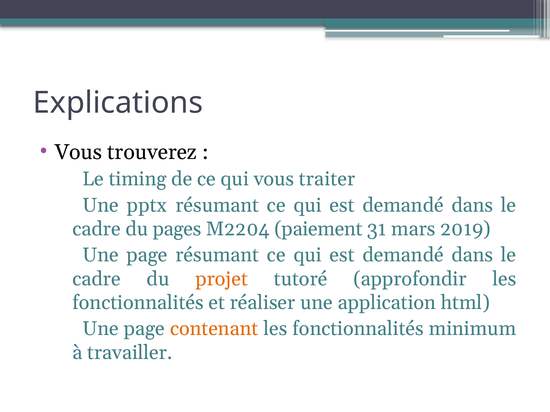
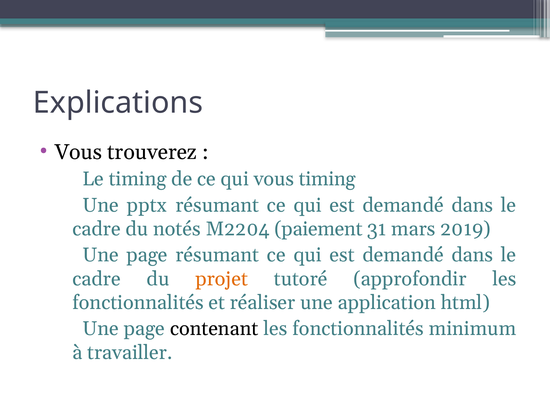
vous traiter: traiter -> timing (327, 179)
pages: pages -> notés (177, 229)
contenant colour: orange -> black (214, 329)
